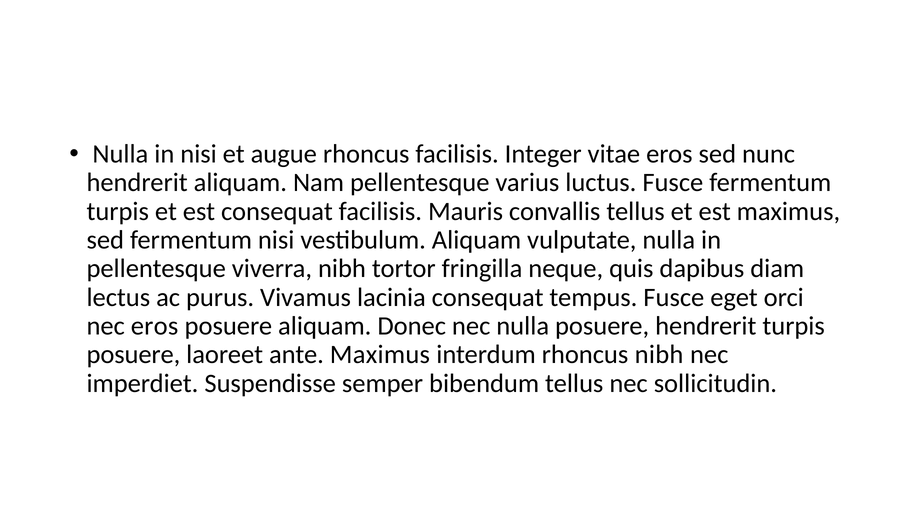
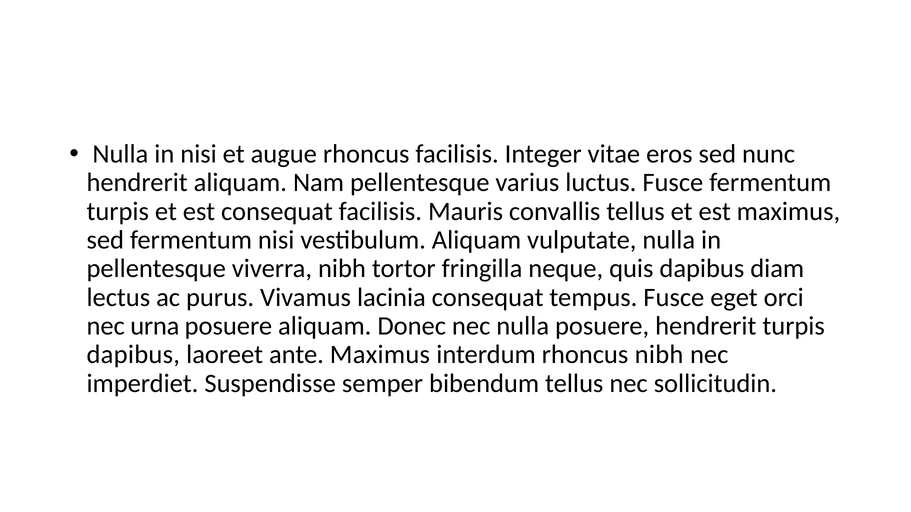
nec eros: eros -> urna (155, 326)
posuere: posuere -> dapibus (133, 355)
